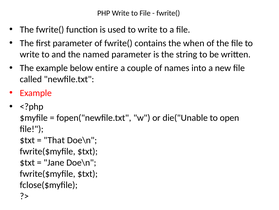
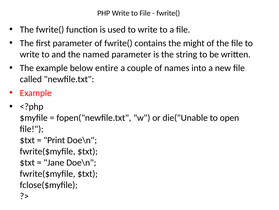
when: when -> might (194, 43)
That: That -> Print (54, 140)
